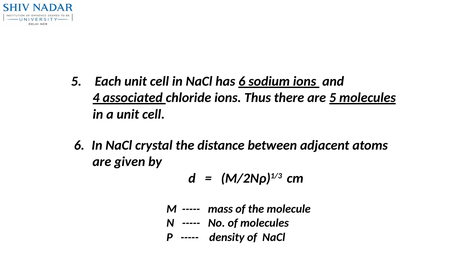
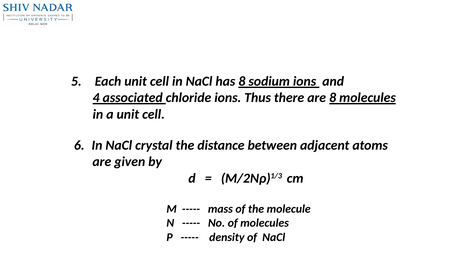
has 6: 6 -> 8 (242, 81)
are 5: 5 -> 8 (333, 98)
